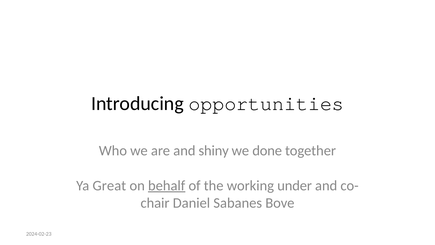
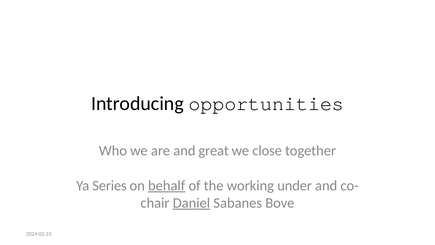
shiny: shiny -> great (214, 151)
done: done -> close (267, 151)
Great: Great -> Series (109, 185)
Daniel underline: none -> present (191, 203)
